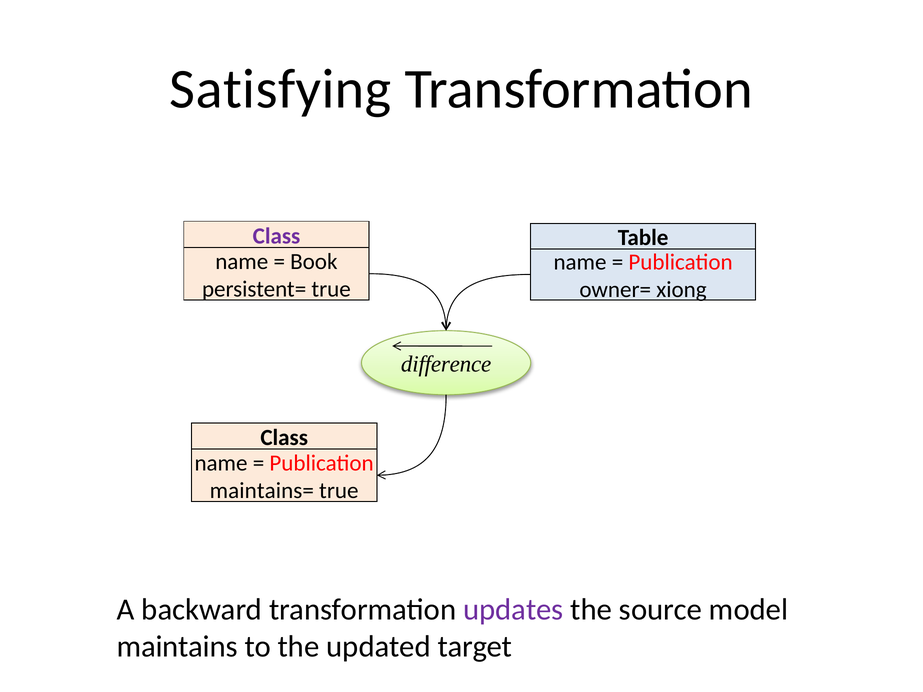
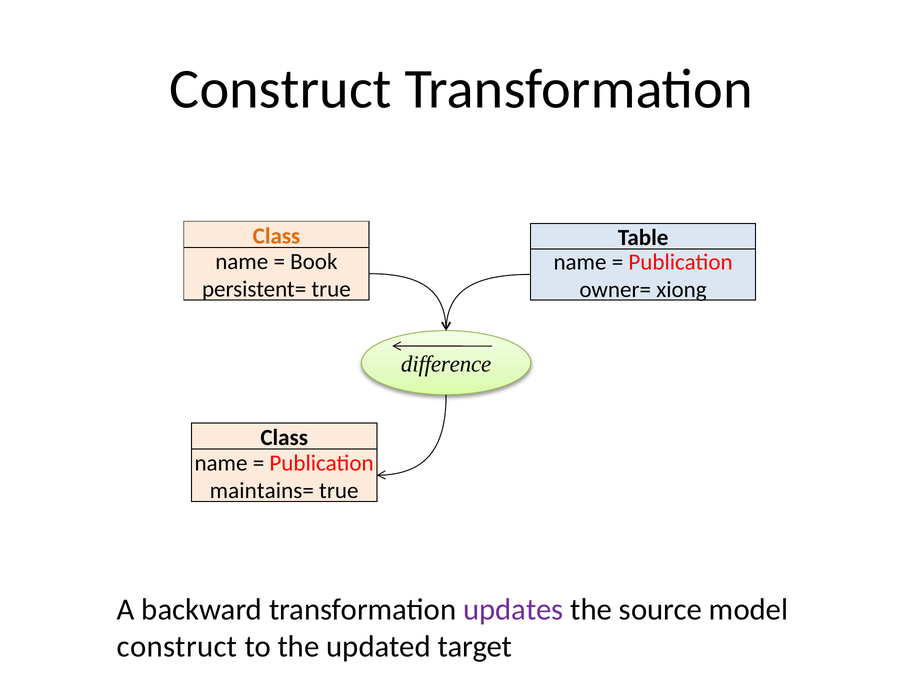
Satisfying: Satisfying -> Construct (281, 89)
Class colour: purple -> orange (276, 236)
maintains: maintains -> construct (177, 647)
